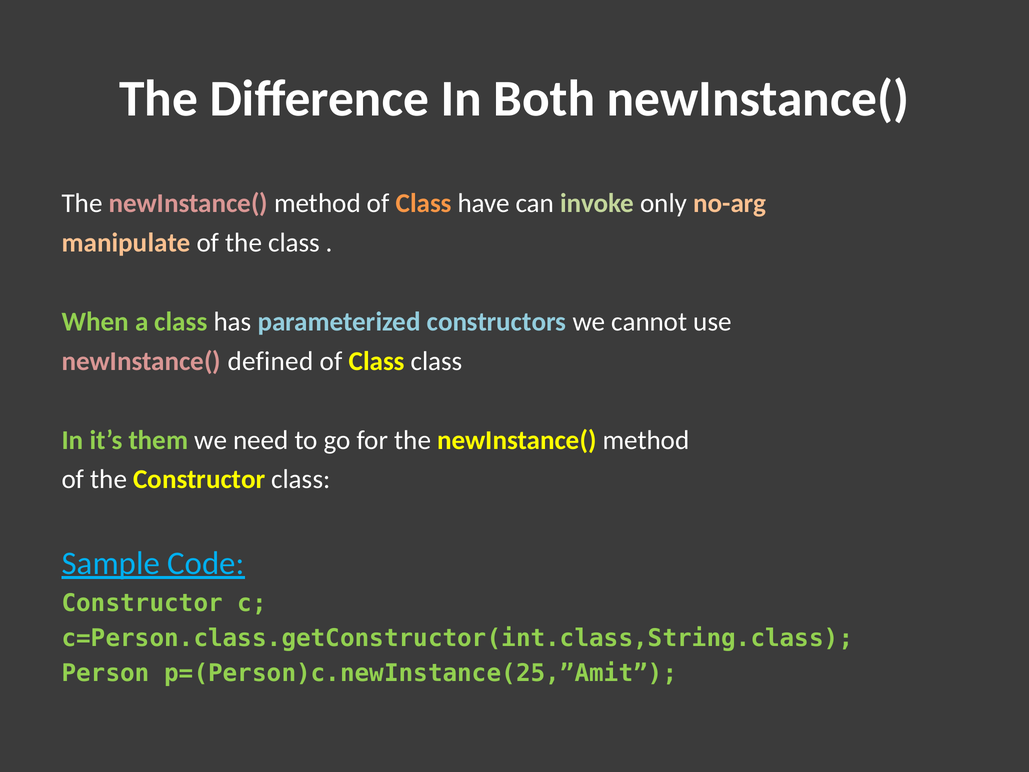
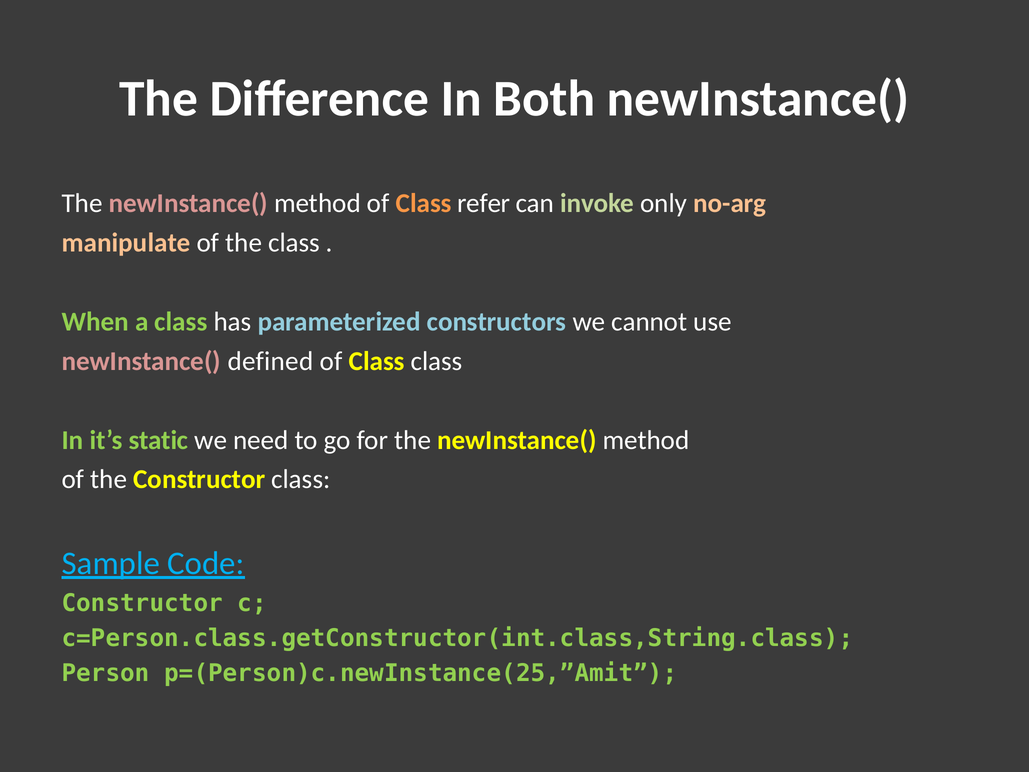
have: have -> refer (484, 203)
them: them -> static (158, 440)
